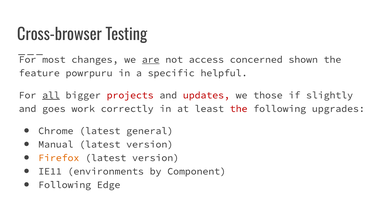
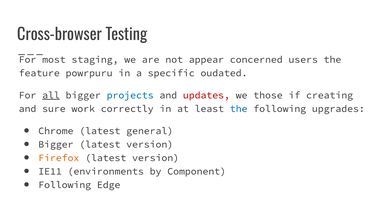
changes: changes -> staging (95, 60)
are underline: present -> none (151, 60)
access: access -> appear (206, 60)
shown: shown -> users (303, 60)
helpful: helpful -> oudated (224, 73)
projects colour: red -> blue (130, 95)
slightly: slightly -> creating (330, 95)
goes: goes -> sure (54, 109)
the colour: red -> blue (239, 109)
Manual: Manual -> Bigger (56, 144)
